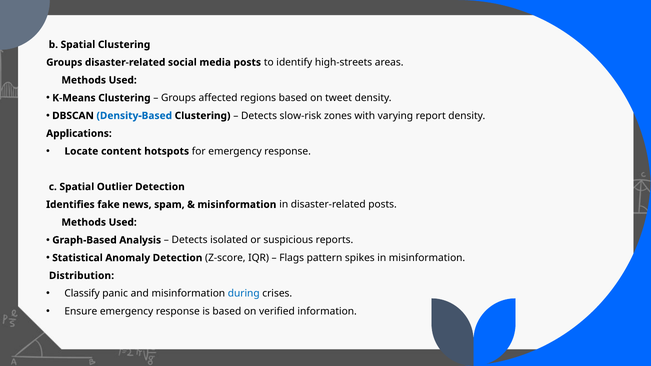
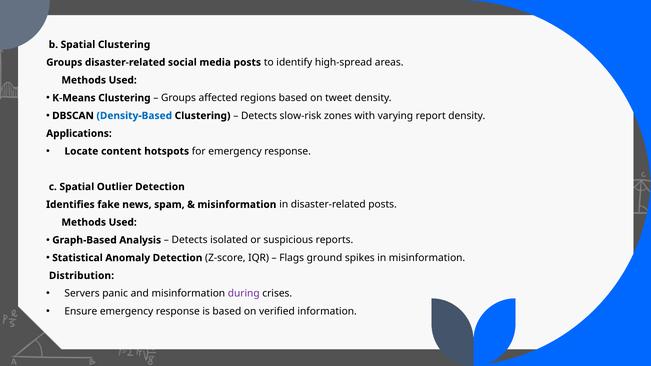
high-streets: high-streets -> high-spread (344, 62)
pattern: pattern -> ground (324, 258)
Classify: Classify -> Servers (82, 294)
during colour: blue -> purple (244, 294)
